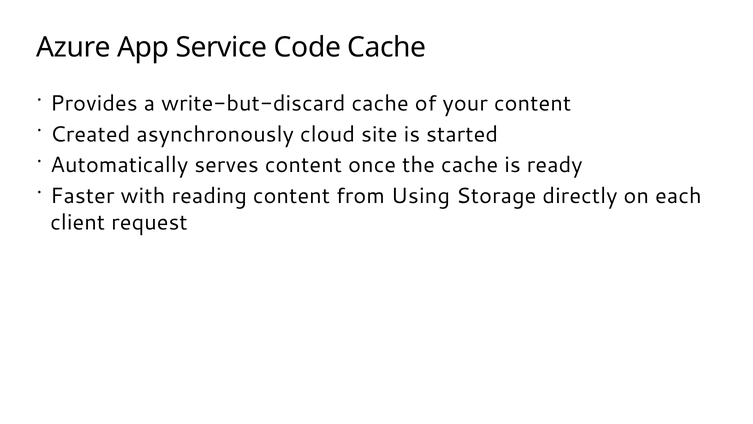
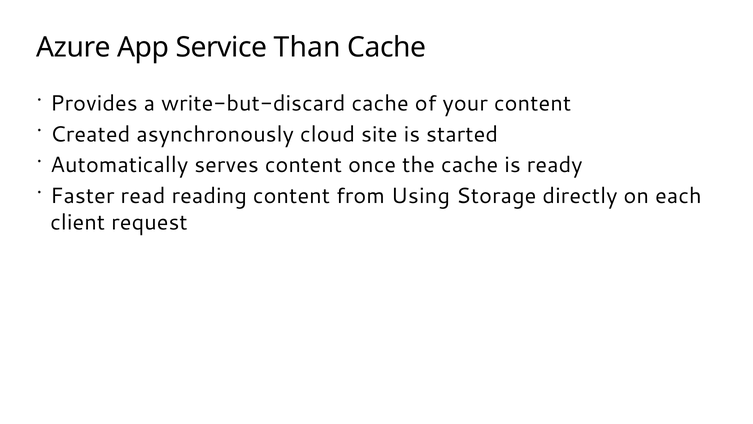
Code: Code -> Than (307, 47)
with: with -> read (143, 196)
